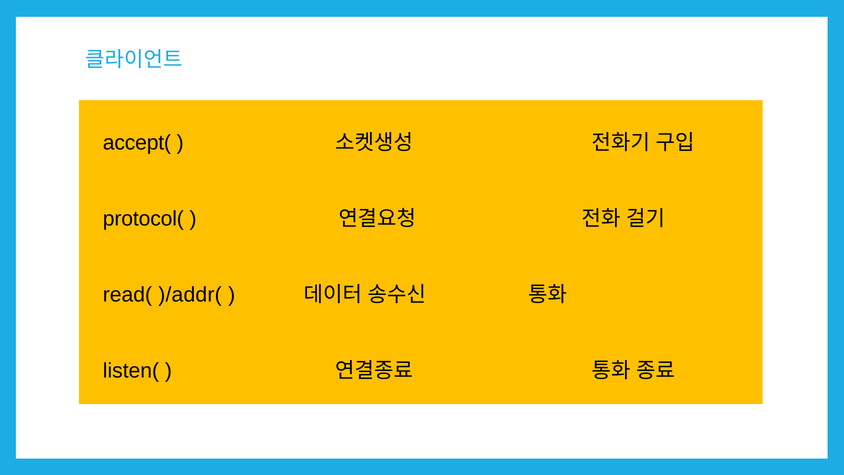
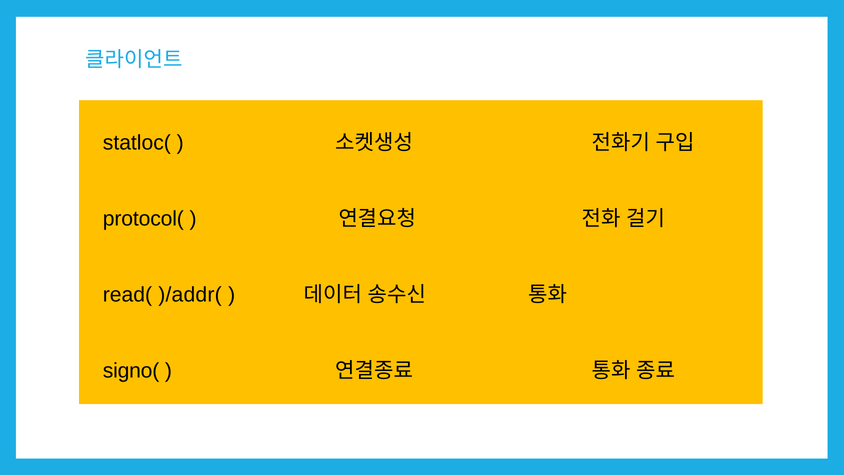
accept(: accept( -> statloc( (137, 143)
listen(: listen( -> signo( (131, 371)
